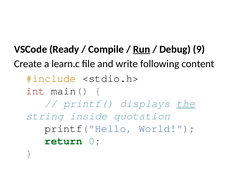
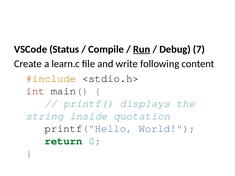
Ready: Ready -> Status (64, 49)
9: 9 -> 7 (199, 49)
the underline: present -> none (186, 104)
